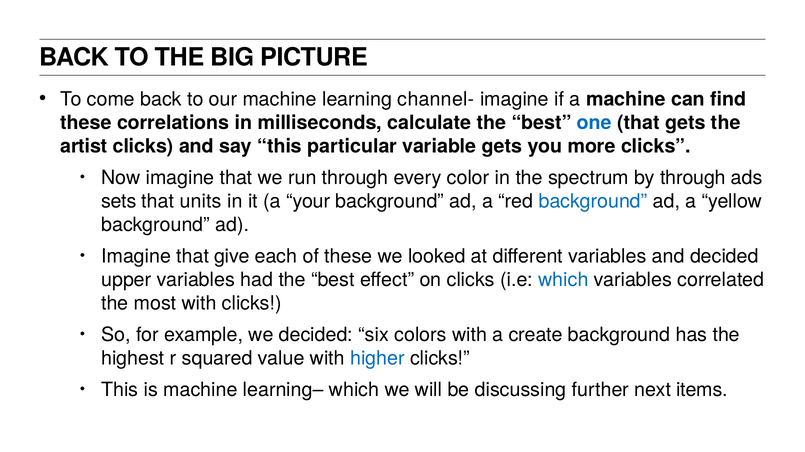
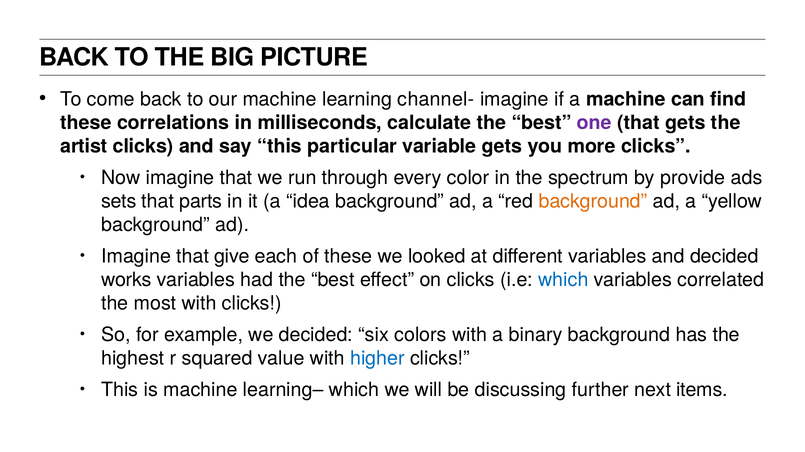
one colour: blue -> purple (594, 123)
by through: through -> provide (693, 178)
units: units -> parts (201, 201)
your: your -> idea (308, 201)
background colour: blue -> orange (593, 201)
upper: upper -> works (126, 280)
create: create -> binary (536, 335)
